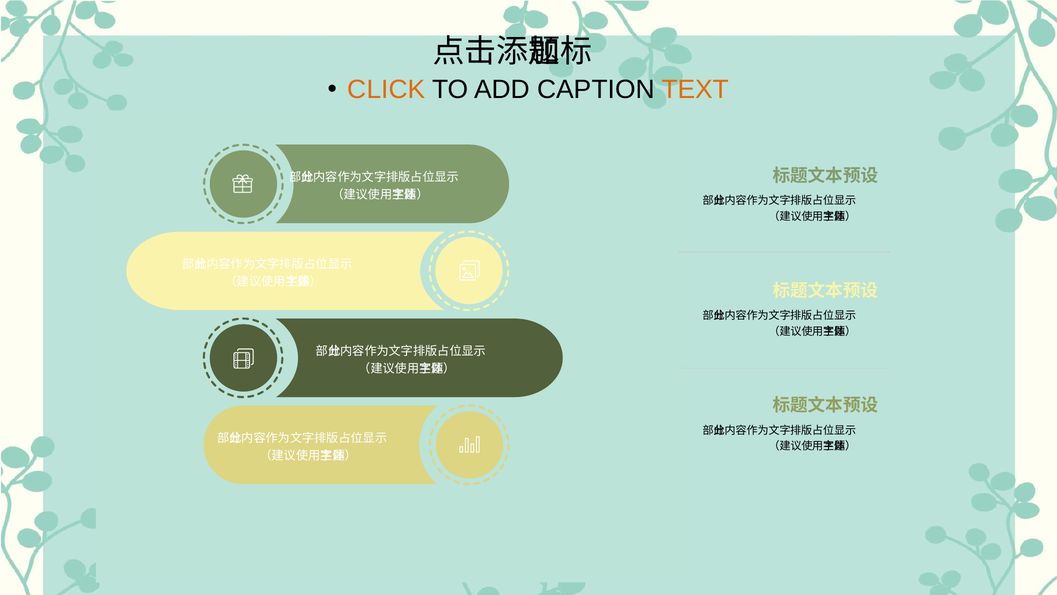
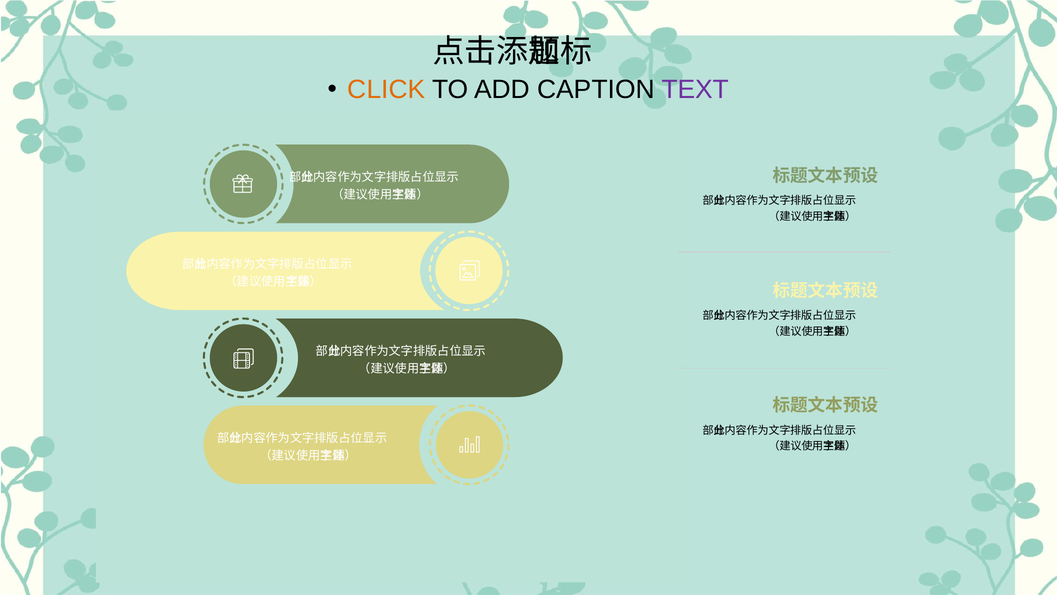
TEXT colour: orange -> purple (695, 90)
